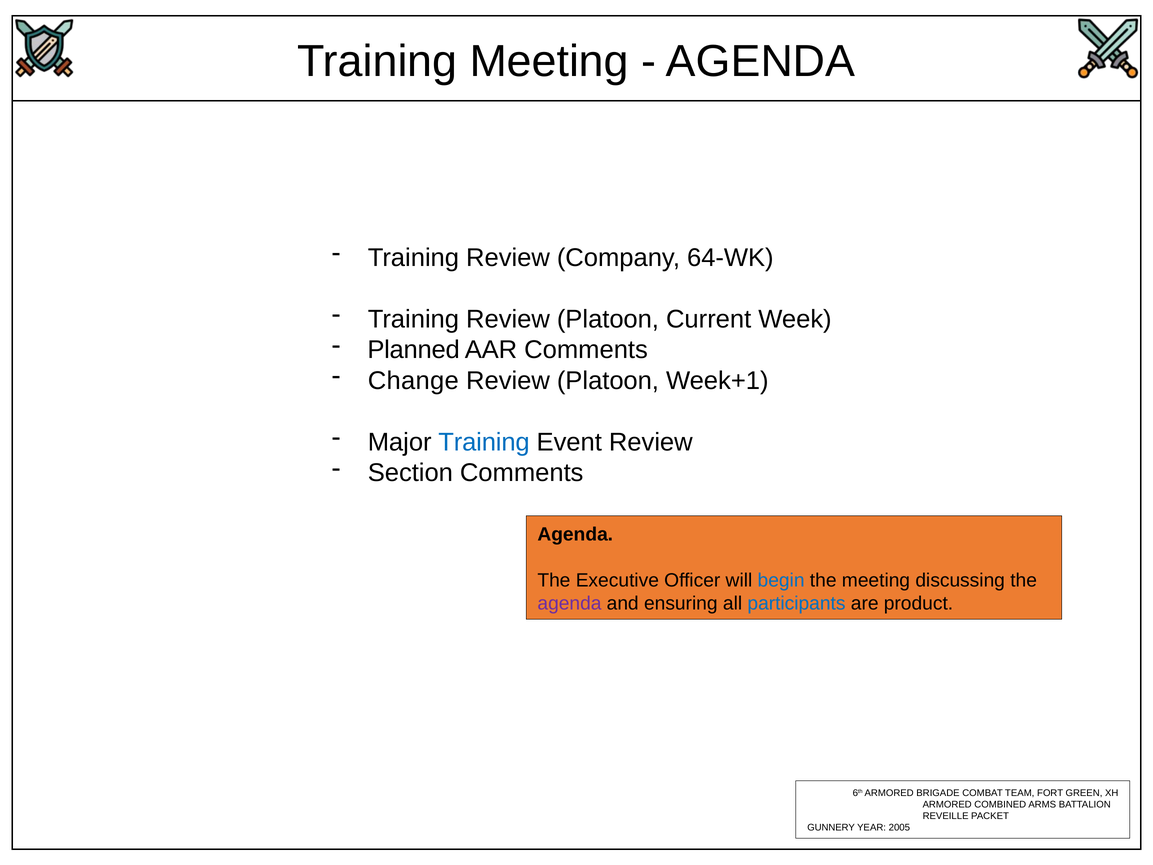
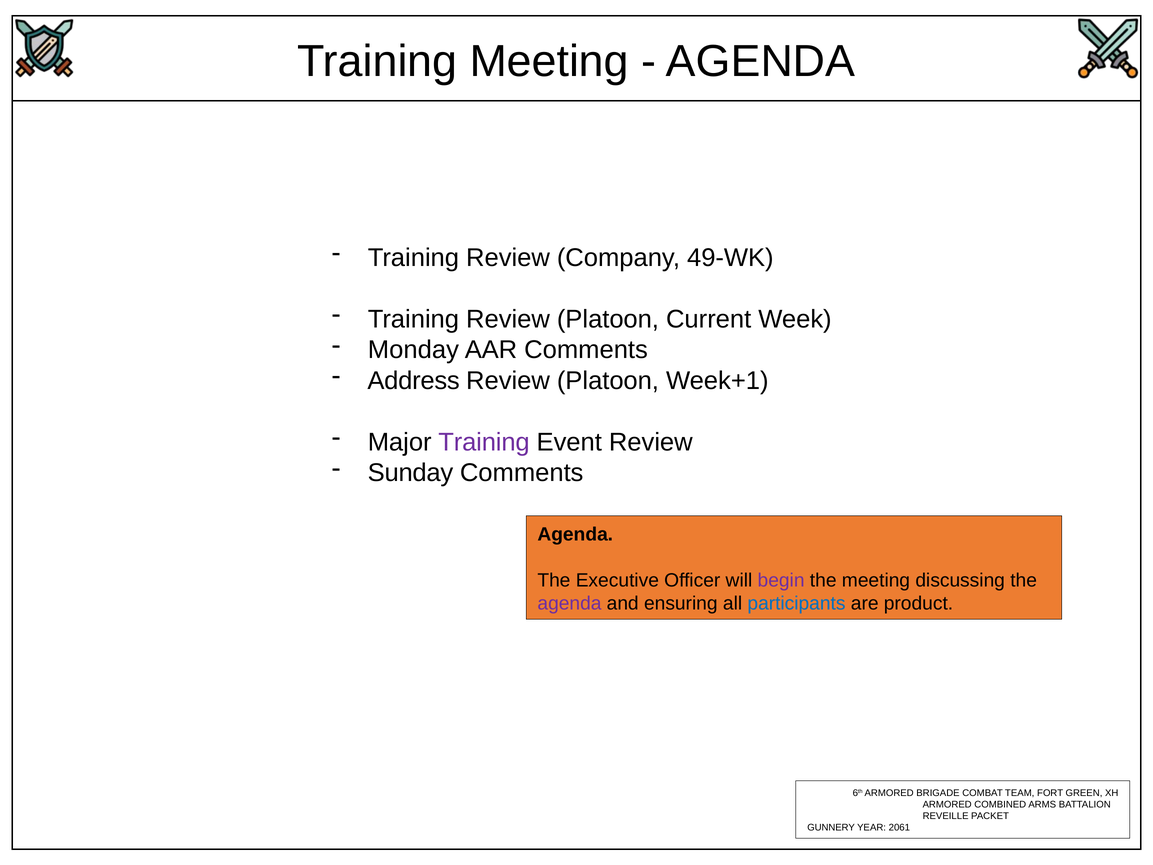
64-WK: 64-WK -> 49-WK (730, 258)
Planned: Planned -> Monday (413, 350)
Change: Change -> Address (414, 380)
Training colour: blue -> purple (484, 442)
Section: Section -> Sunday (410, 473)
begin colour: blue -> purple (781, 580)
2005: 2005 -> 2061 (899, 827)
